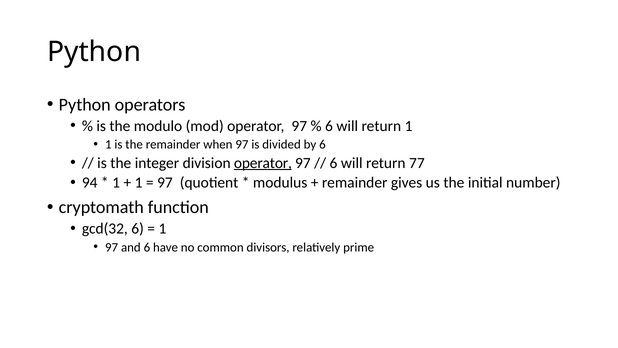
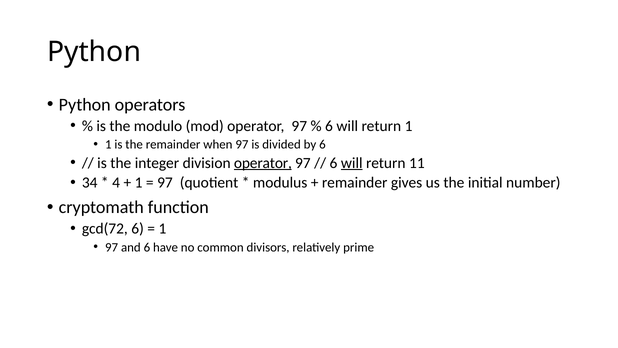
will underline: none -> present (352, 163)
77: 77 -> 11 (417, 163)
94: 94 -> 34 (90, 183)
1: 1 -> 4 (116, 183)
gcd(32: gcd(32 -> gcd(72 (105, 228)
